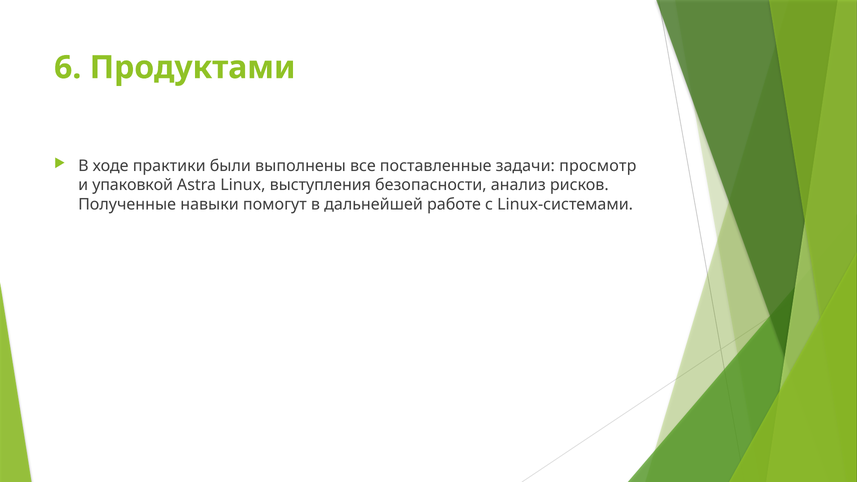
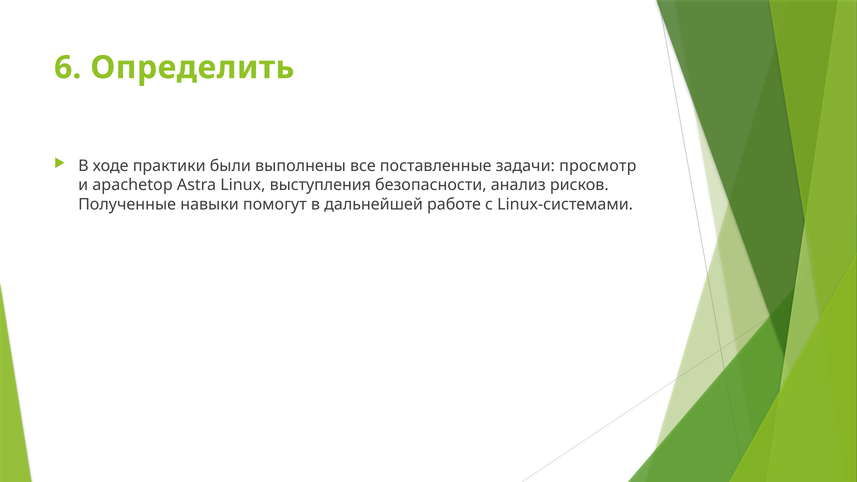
Продуктами: Продуктами -> Определить (192, 68)
упаковкой: упаковкой -> apachetop (133, 185)
